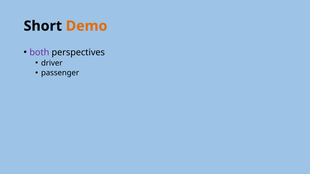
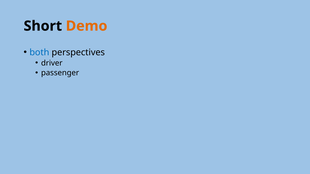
both colour: purple -> blue (39, 52)
